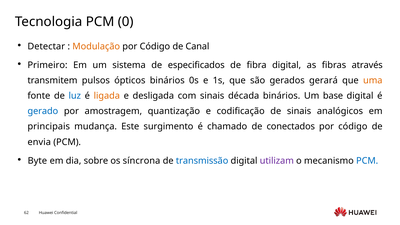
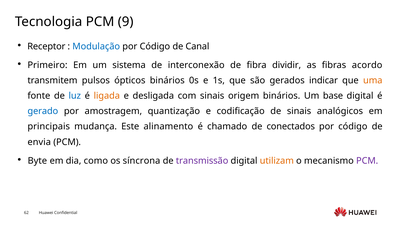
0: 0 -> 9 (126, 22)
Detectar: Detectar -> Receptor (46, 46)
Modulação colour: orange -> blue (96, 46)
especificados: especificados -> interconexão (196, 65)
fibra digital: digital -> dividir (287, 65)
através: através -> acordo (367, 65)
gerará: gerará -> indicar (323, 80)
década: década -> origem (244, 96)
surgimento: surgimento -> alinamento (168, 127)
sobre: sobre -> como (96, 161)
transmissão colour: blue -> purple (202, 161)
utilizam colour: purple -> orange (277, 161)
PCM colour: blue -> purple (367, 161)
